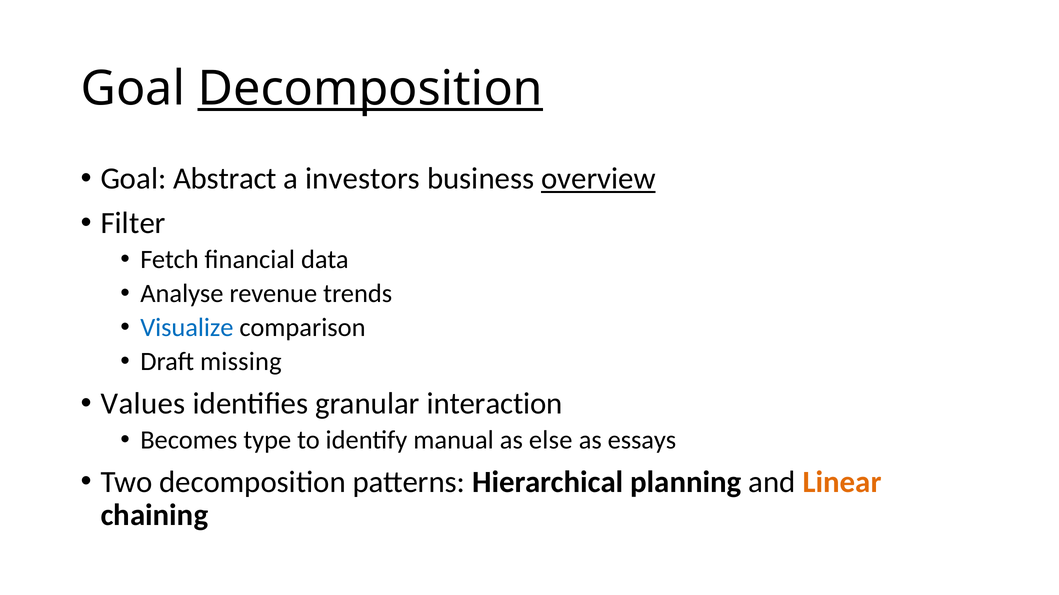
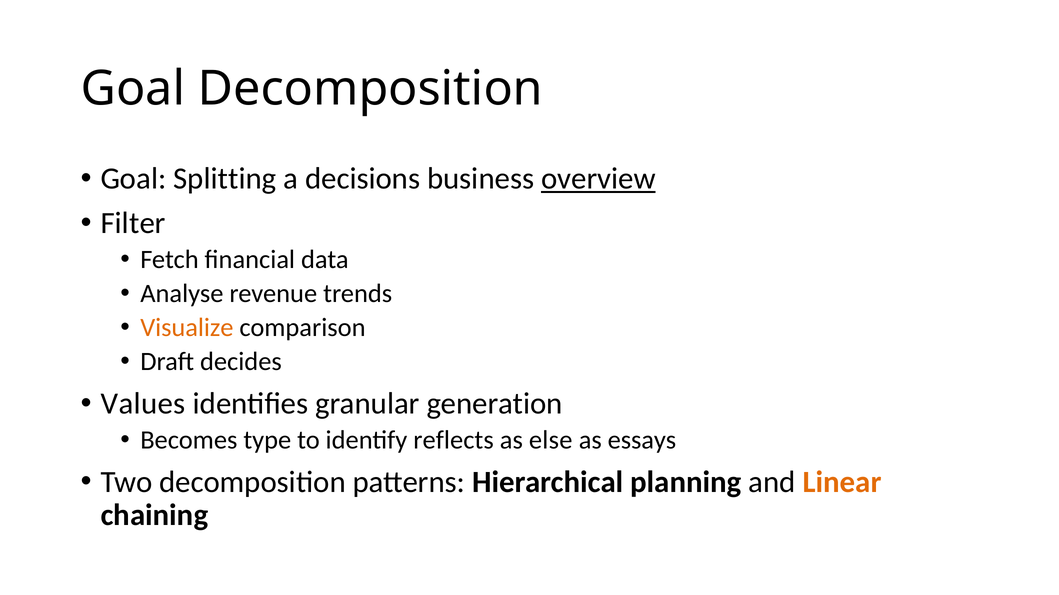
Decomposition underline: present -> none (370, 89)
Abstract: Abstract -> Splitting (225, 179)
investors: investors -> decisions (363, 179)
Visualize colour: blue -> orange (187, 328)
missing: missing -> decides (241, 362)
interaction: interaction -> generation (495, 404)
manual: manual -> reflects (454, 441)
